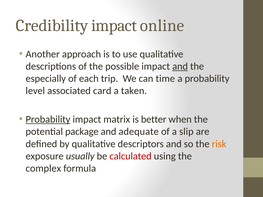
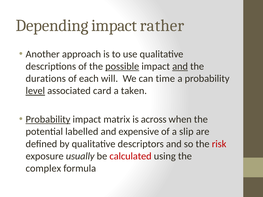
Credibility: Credibility -> Depending (52, 26)
online: online -> rather (162, 26)
possible underline: none -> present (122, 66)
especially: especially -> durations (46, 79)
trip: trip -> will (109, 79)
level underline: none -> present (35, 91)
better: better -> across (154, 120)
package: package -> labelled (82, 132)
adequate: adequate -> expensive (139, 132)
risk colour: orange -> red (219, 144)
